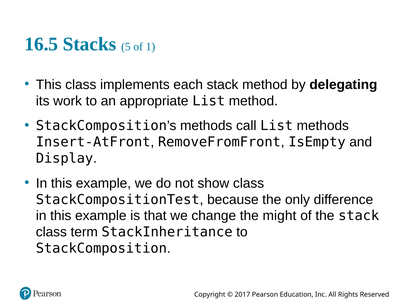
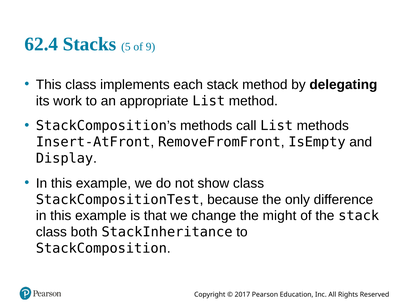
16.5: 16.5 -> 62.4 (41, 44)
1: 1 -> 9 (151, 47)
term: term -> both (84, 232)
